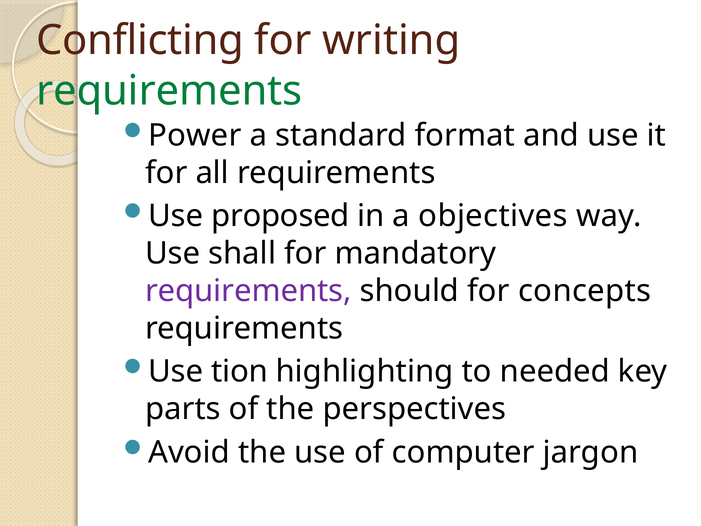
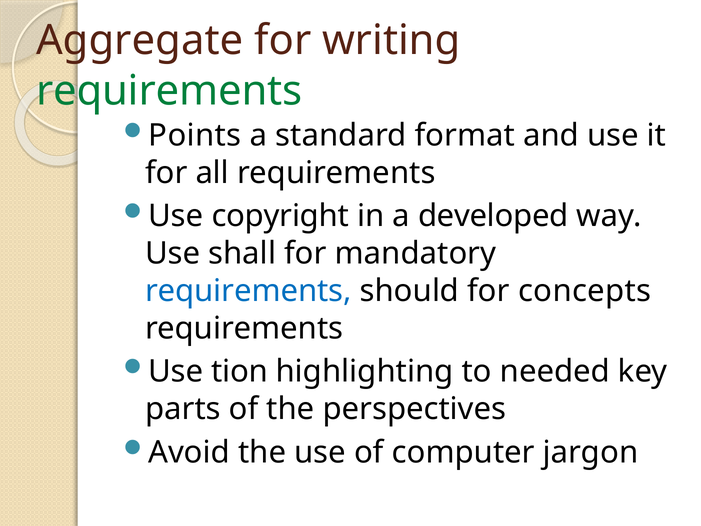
Conflicting: Conflicting -> Aggregate (140, 41)
Power: Power -> Points (195, 135)
proposed: proposed -> copyright (280, 216)
objectives: objectives -> developed (493, 216)
requirements colour: purple -> blue (248, 291)
